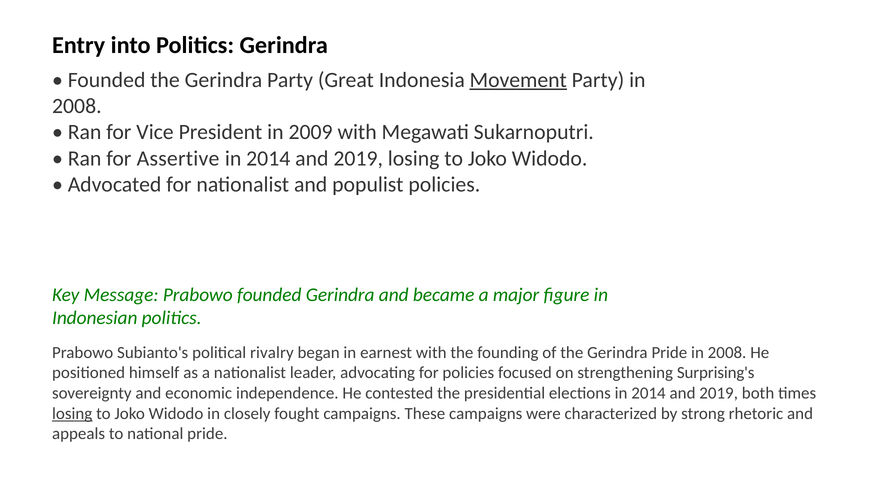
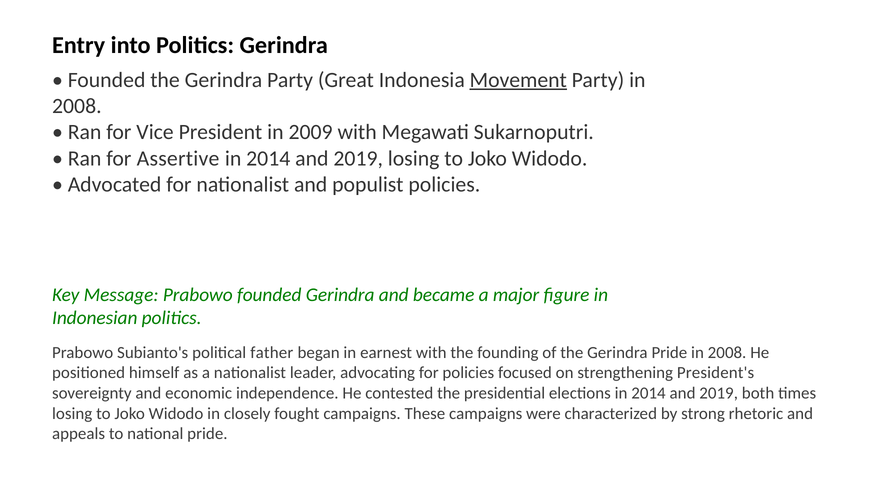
rivalry: rivalry -> father (272, 352)
Surprising's: Surprising's -> President's (716, 373)
losing underline: present -> none (72, 413)
